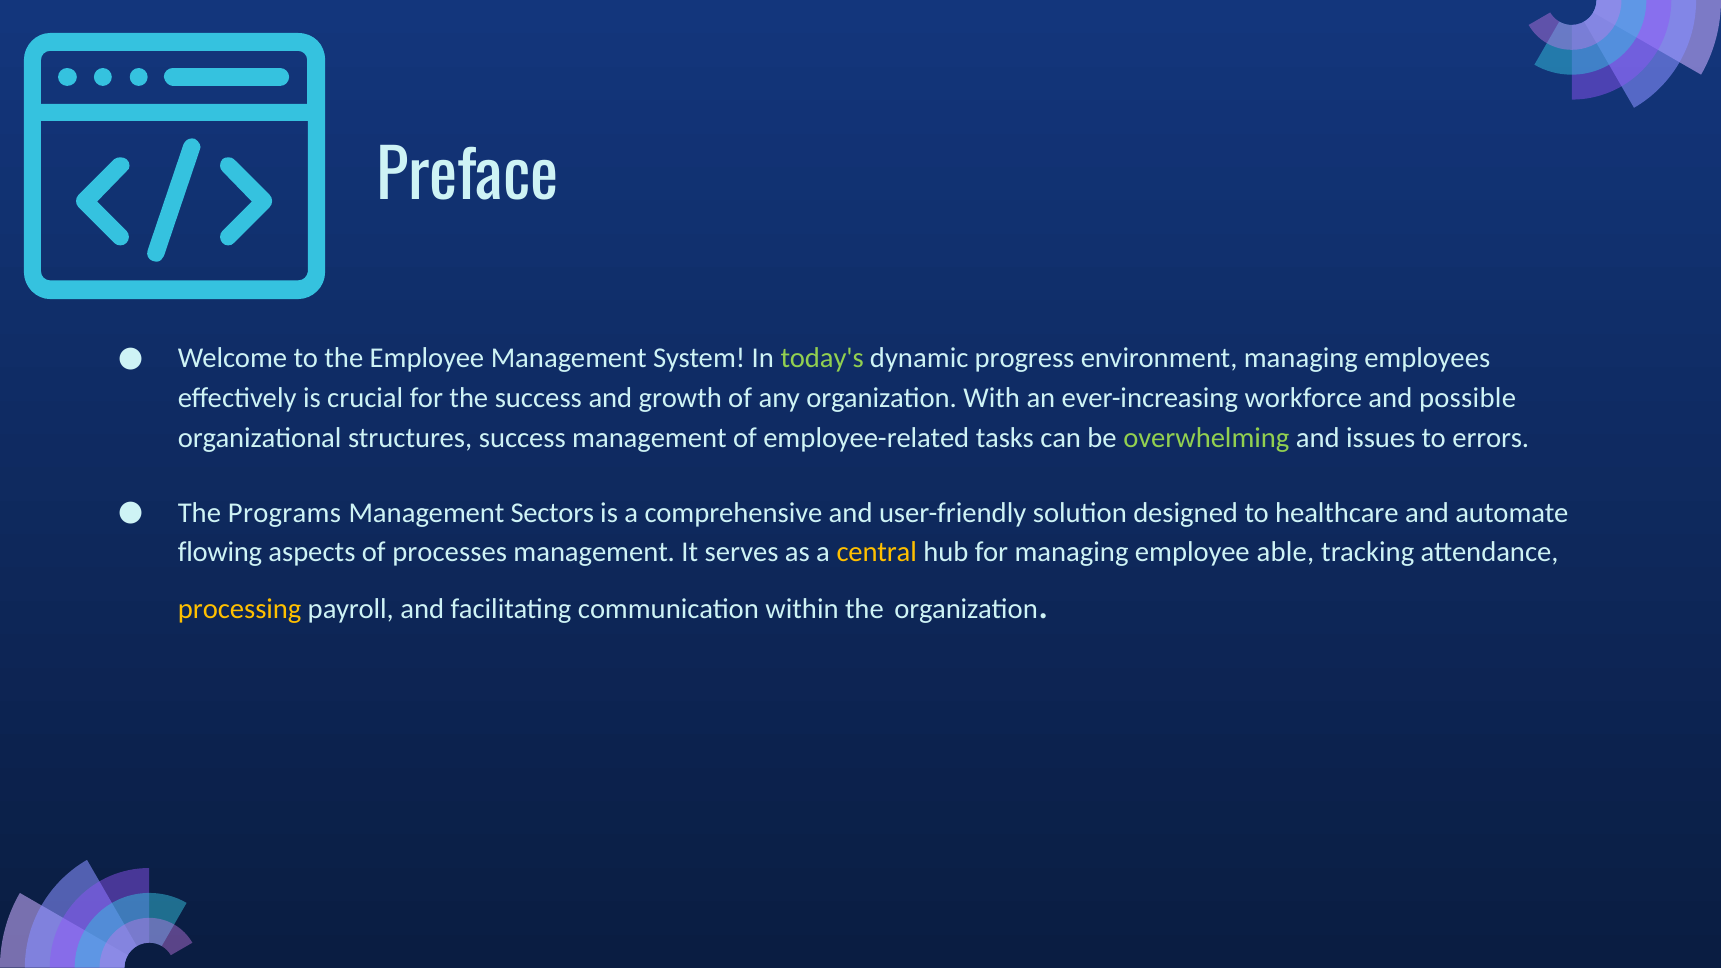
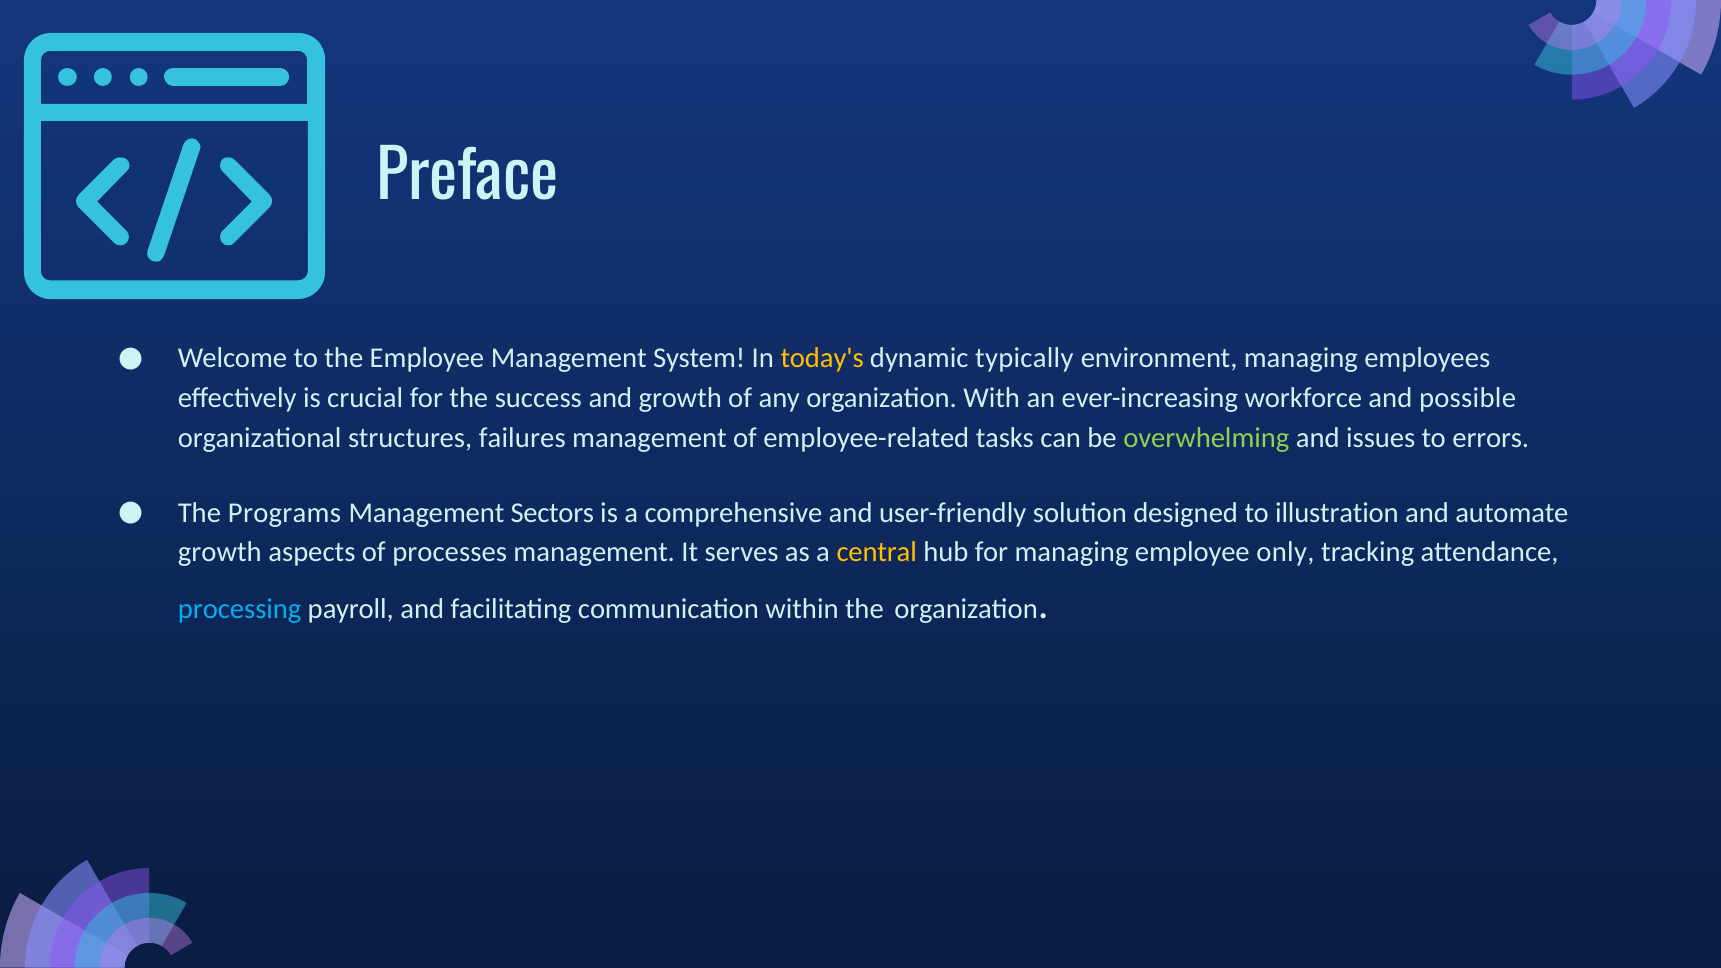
today's colour: light green -> yellow (822, 358)
progress: progress -> typically (1024, 358)
structures success: success -> failures (522, 438)
healthcare: healthcare -> illustration (1337, 513)
flowing: flowing -> growth (220, 553)
able: able -> only (1285, 553)
processing colour: yellow -> light blue (240, 609)
